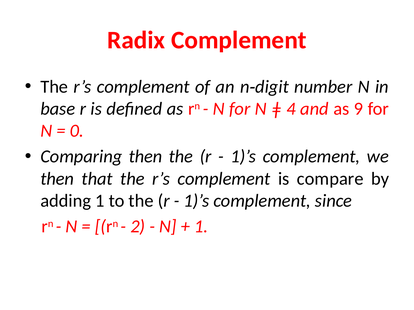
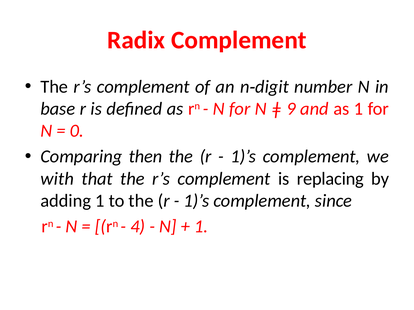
4: 4 -> 9 (291, 109)
as 9: 9 -> 1 (359, 109)
then: then -> with (57, 179)
compare: compare -> replacing (330, 179)
2: 2 -> 4 (138, 227)
